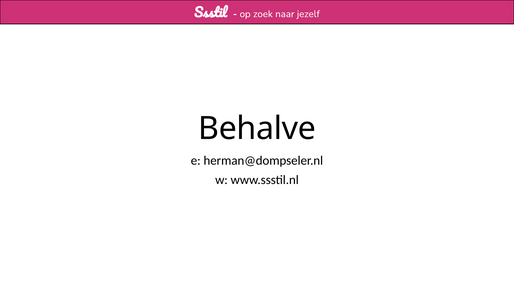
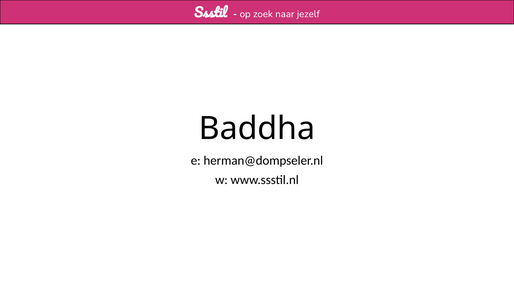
Behalve: Behalve -> Baddha (257, 128)
